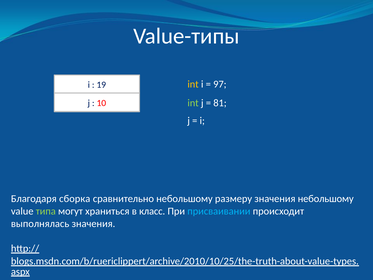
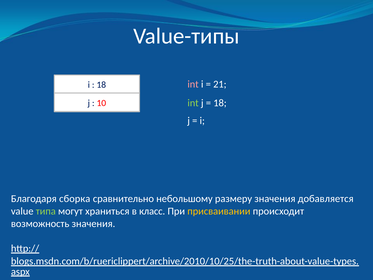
int colour: yellow -> pink (193, 84)
97: 97 -> 21 (220, 84)
19: 19 -> 18 (101, 85)
81: 81 -> 18 (220, 103)
значения небольшому: небольшому -> добавляется (326, 199)
присваивании colour: light blue -> yellow (219, 211)
выполнялась: выполнялась -> возможность (40, 223)
